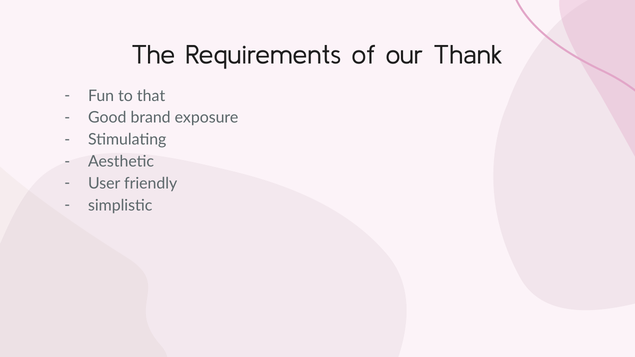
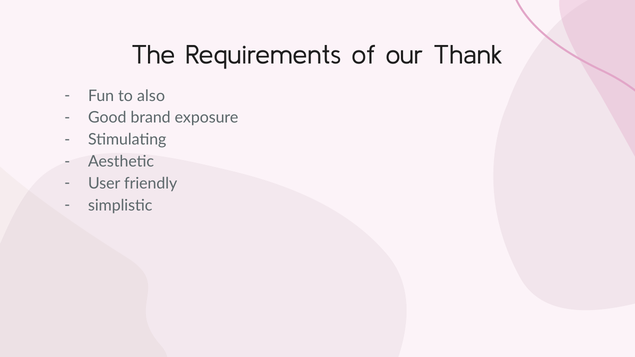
that: that -> also (151, 96)
